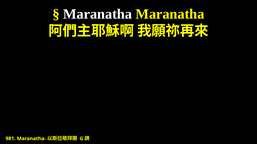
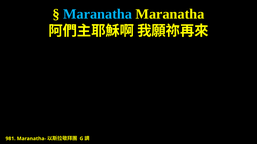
Maranatha colour: white -> light blue (98, 14)
